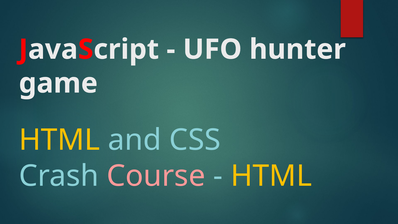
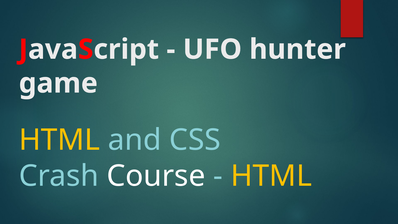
Course colour: pink -> white (156, 176)
